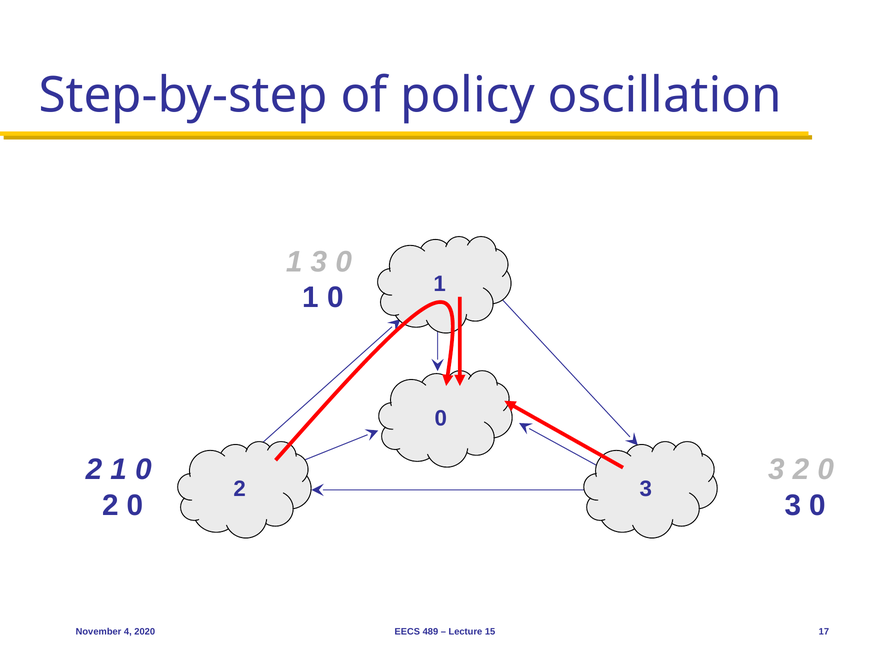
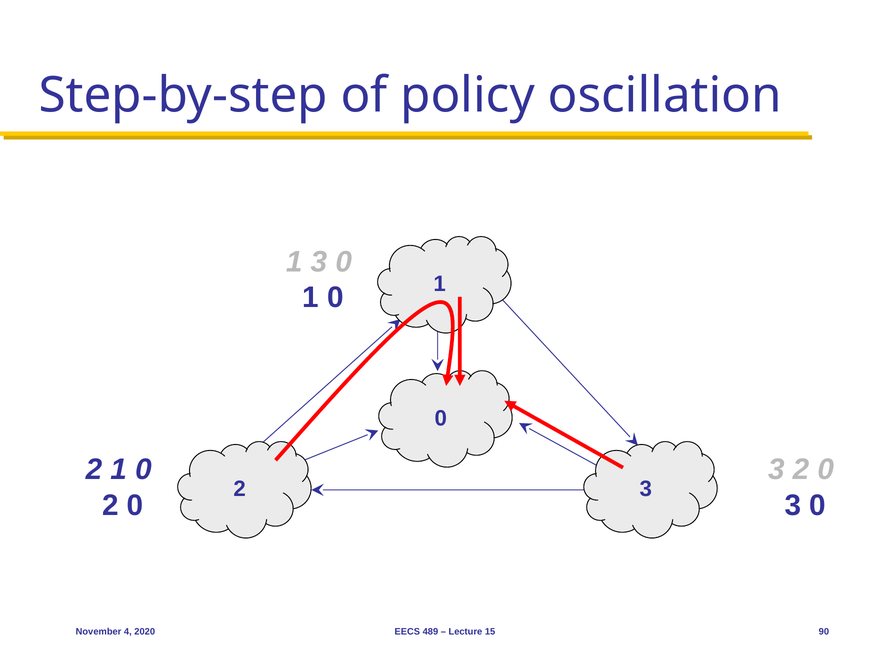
17: 17 -> 90 (824, 631)
